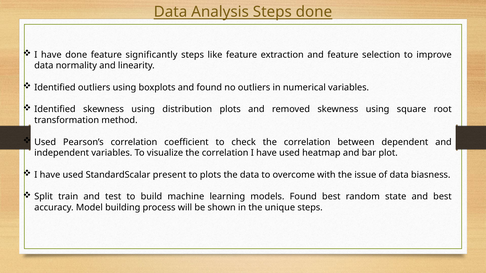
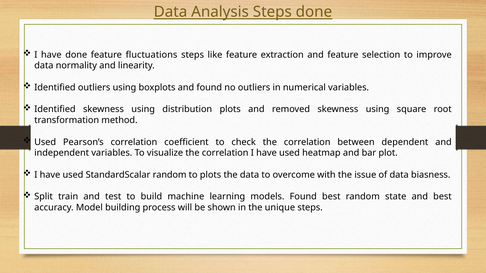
significantly: significantly -> fluctuations (152, 55)
StandardScalar present: present -> random (170, 175)
